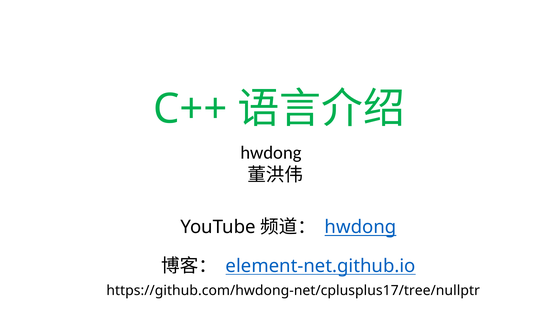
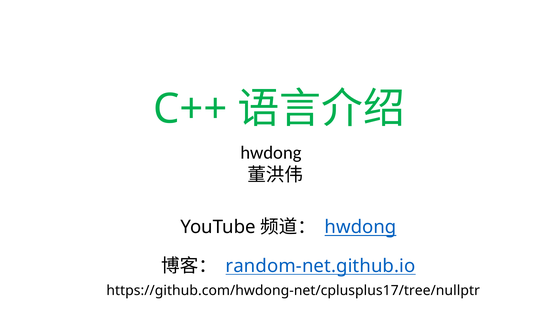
element-net.github.io: element-net.github.io -> random-net.github.io (321, 266)
